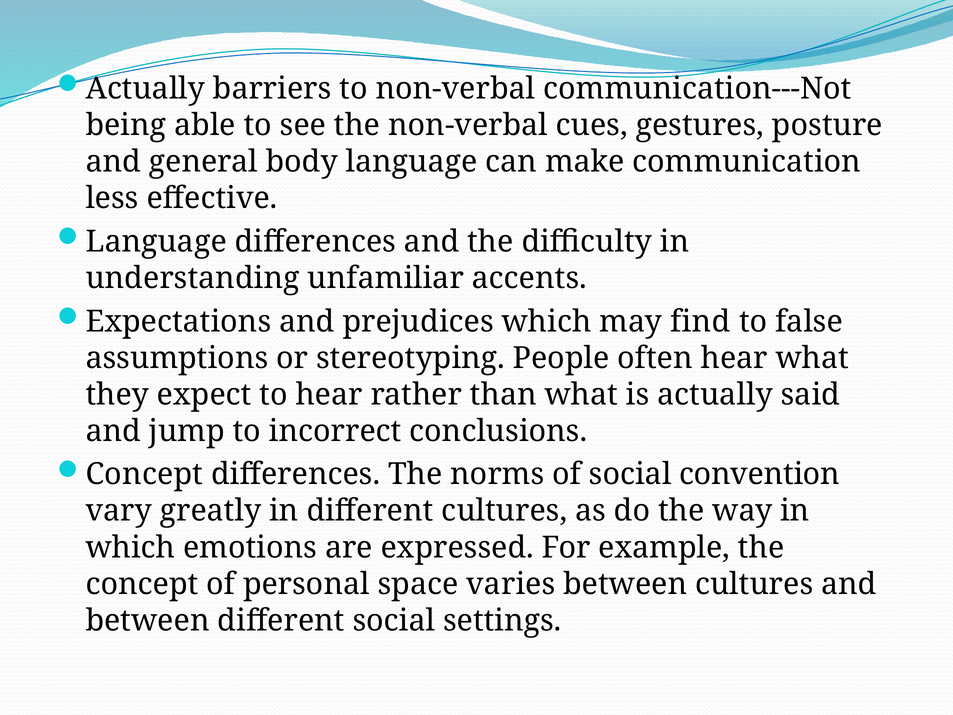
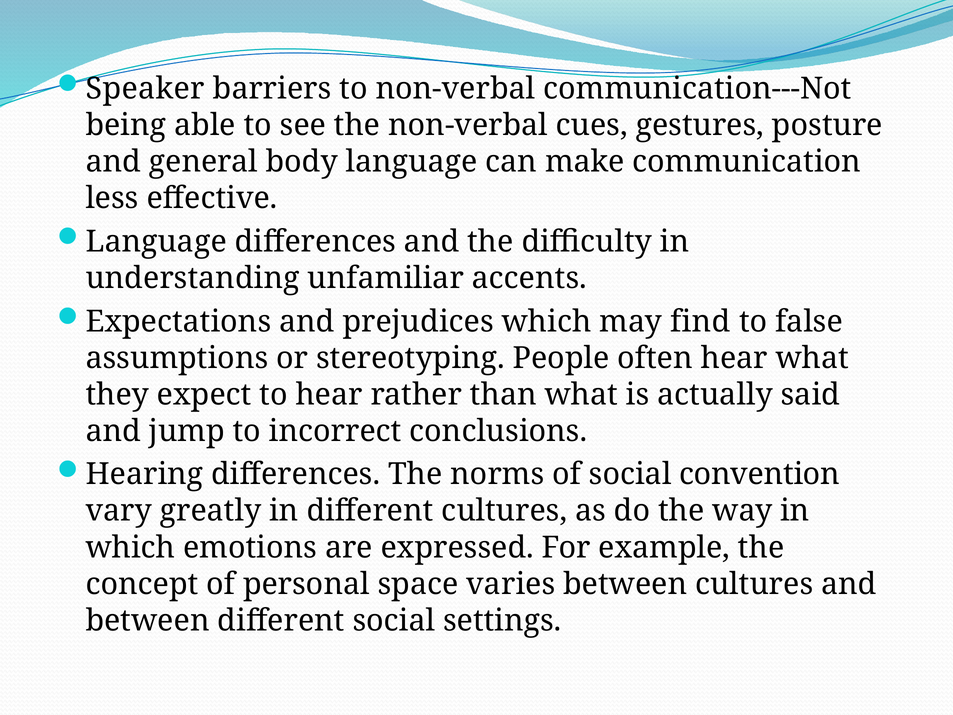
Actually: Actually -> Speaker (145, 89)
Concept: Concept -> Hearing (144, 474)
